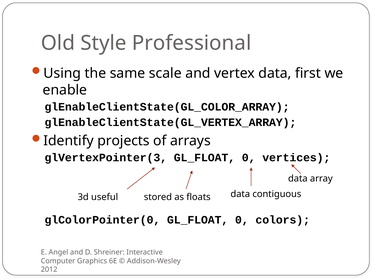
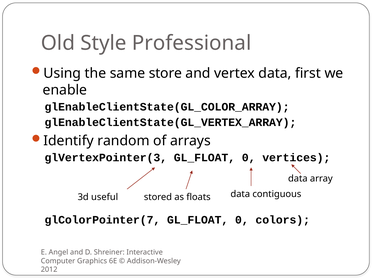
scale: scale -> store (165, 73)
projects: projects -> random (123, 141)
glColorPointer(0: glColorPointer(0 -> glColorPointer(7 (102, 220)
